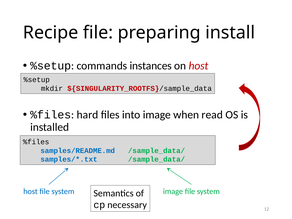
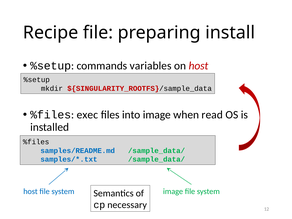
instances: instances -> variables (151, 66)
hard: hard -> exec (87, 115)
